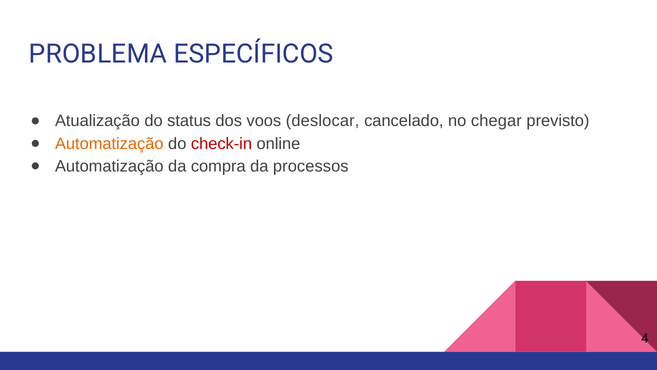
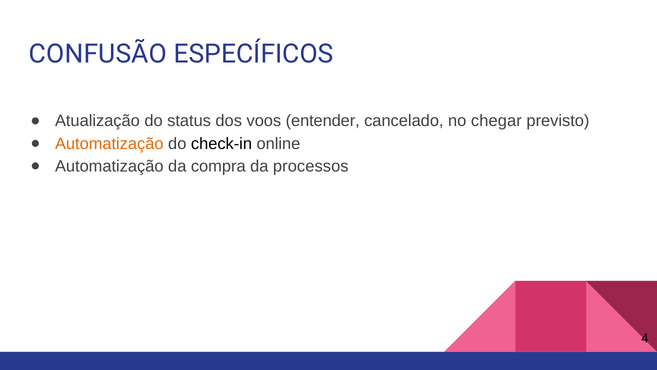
PROBLEMA: PROBLEMA -> CONFUSÃO (98, 54)
deslocar: deslocar -> entender (323, 121)
check-in colour: red -> black (221, 143)
